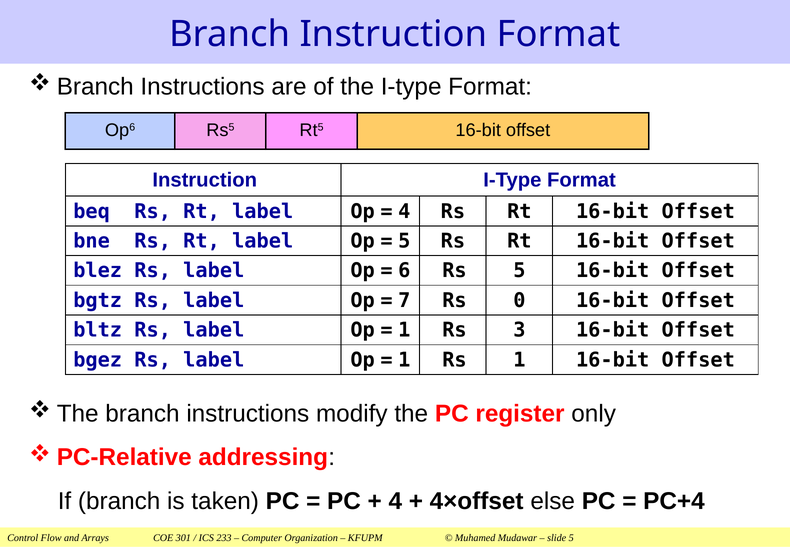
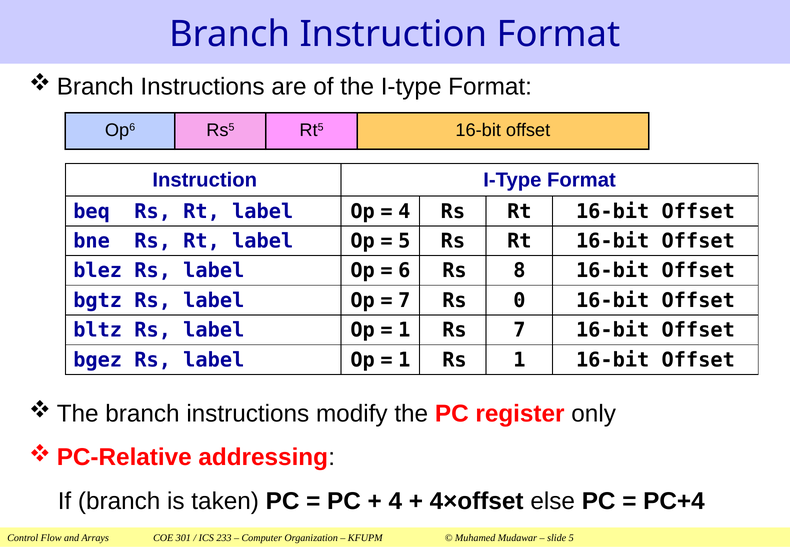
Rs 5: 5 -> 8 (519, 271)
Rs 3: 3 -> 7 (519, 330)
